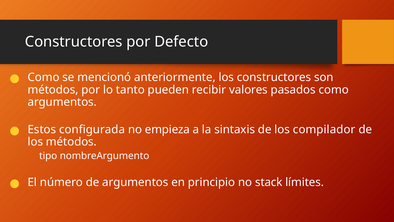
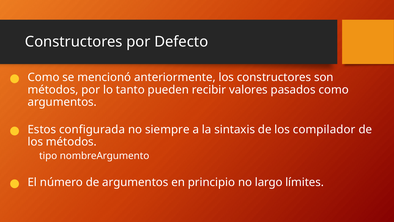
empieza: empieza -> siempre (167, 129)
stack: stack -> largo (269, 182)
